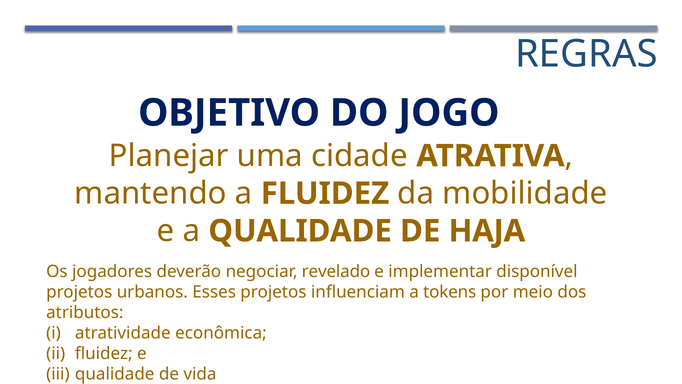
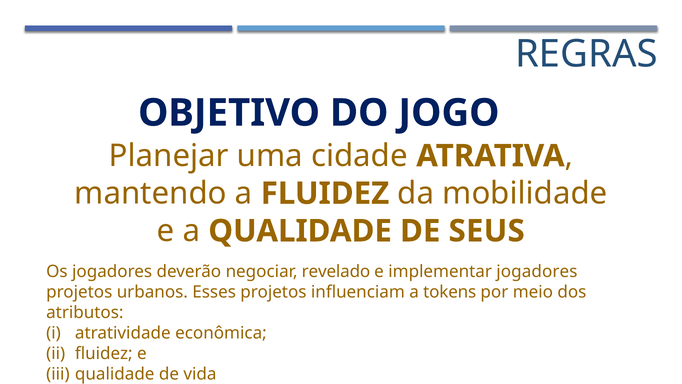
HAJA: HAJA -> SEUS (487, 231)
implementar disponível: disponível -> jogadores (537, 271)
